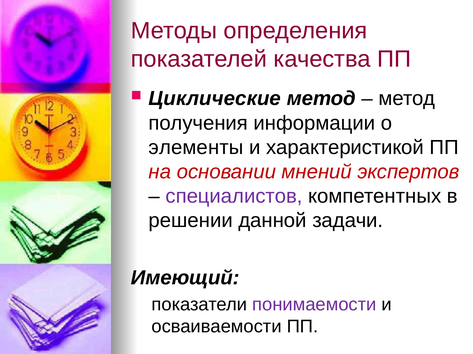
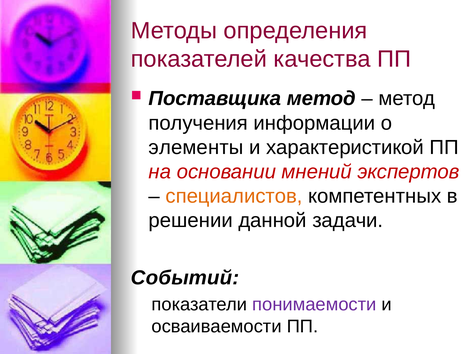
Циклические: Циклические -> Поставщика (215, 99)
специалистов colour: purple -> orange (234, 197)
Имеющий: Имеющий -> Событий (185, 278)
